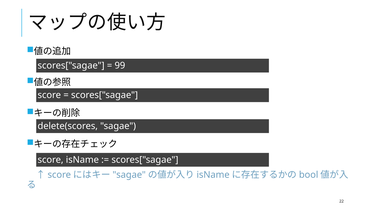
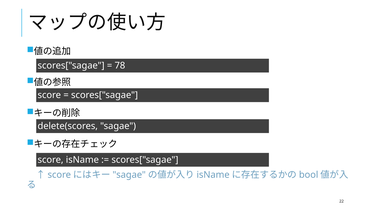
99: 99 -> 78 (120, 65)
